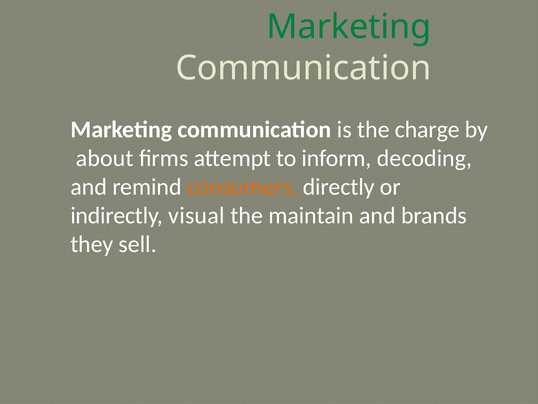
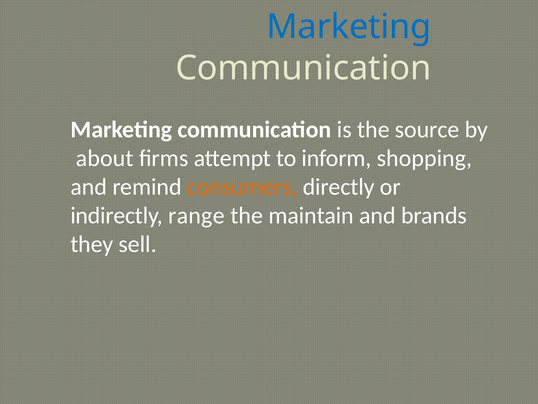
Marketing colour: green -> blue (349, 27)
charge: charge -> source (427, 129)
decoding: decoding -> shopping (424, 158)
visual: visual -> range (196, 215)
